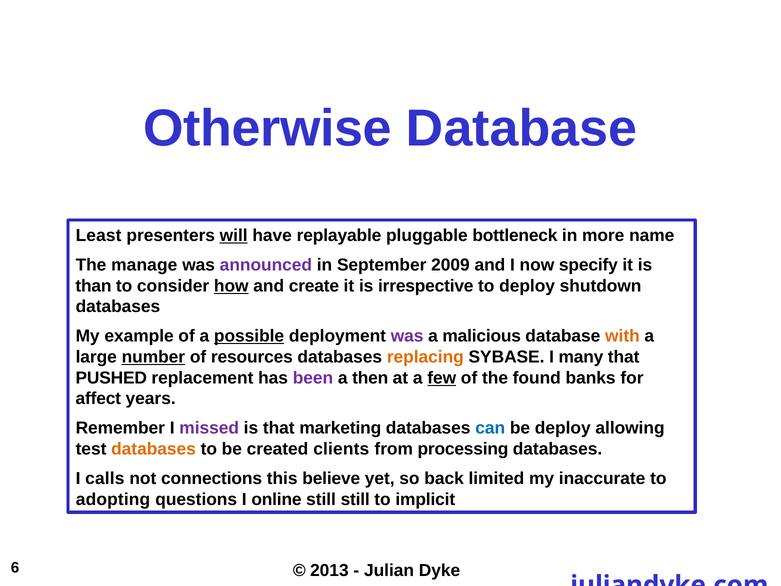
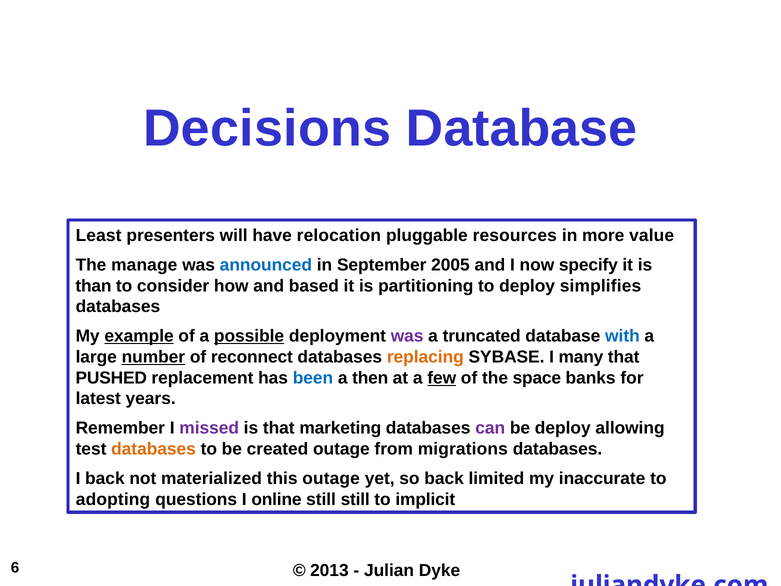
Otherwise: Otherwise -> Decisions (267, 129)
will underline: present -> none (234, 235)
replayable: replayable -> relocation (339, 235)
bottleneck: bottleneck -> resources (515, 235)
name: name -> value (652, 235)
announced colour: purple -> blue (266, 265)
2009: 2009 -> 2005 (450, 265)
how underline: present -> none (231, 286)
create: create -> based (314, 286)
irrespective: irrespective -> partitioning (426, 286)
shutdown: shutdown -> simplifies (600, 286)
example underline: none -> present (139, 336)
malicious: malicious -> truncated (482, 336)
with colour: orange -> blue (622, 336)
resources: resources -> reconnect (252, 357)
been colour: purple -> blue (313, 378)
found: found -> space (537, 378)
affect: affect -> latest (98, 399)
can colour: blue -> purple (490, 428)
created clients: clients -> outage (341, 449)
processing: processing -> migrations (463, 449)
I calls: calls -> back (105, 478)
connections: connections -> materialized (211, 478)
this believe: believe -> outage (331, 478)
